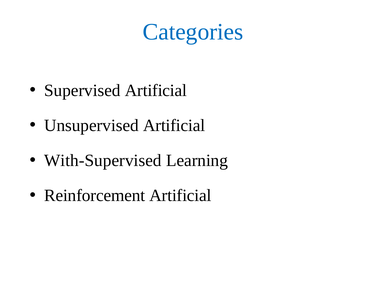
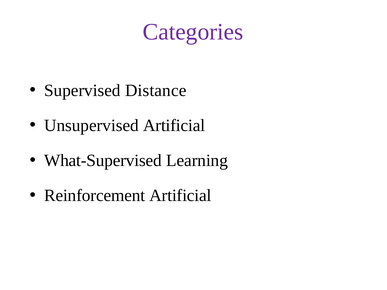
Categories colour: blue -> purple (193, 32)
Supervised Artificial: Artificial -> Distance (156, 90)
With-Supervised: With-Supervised -> What-Supervised (103, 161)
